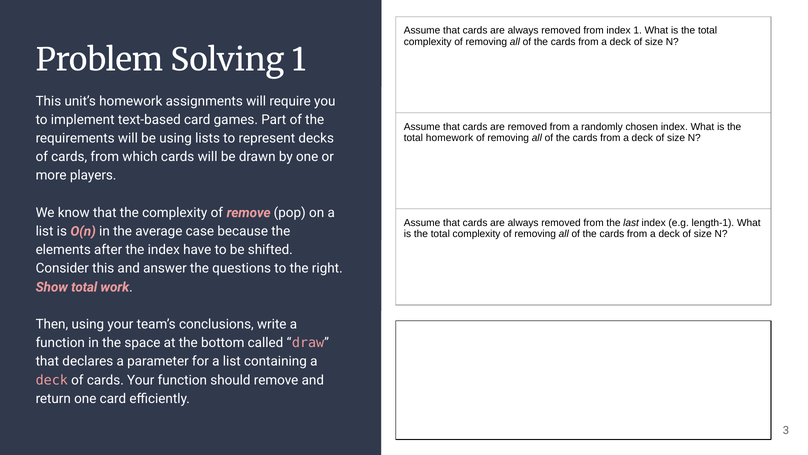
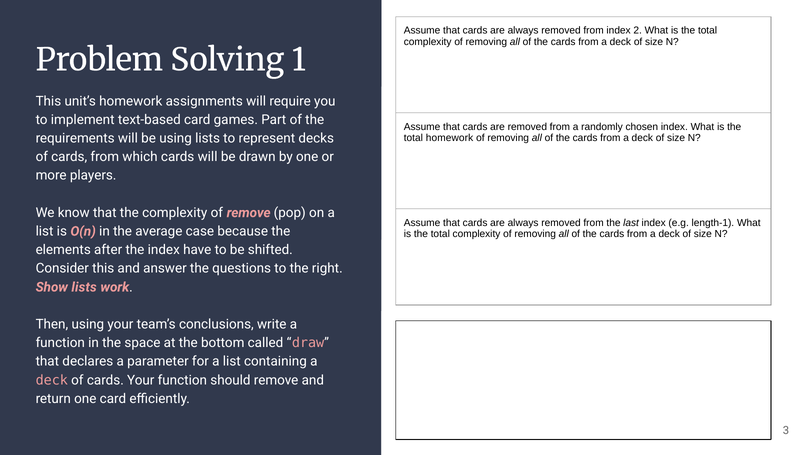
index 1: 1 -> 2 (638, 31)
Show total: total -> lists (84, 287)
